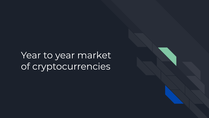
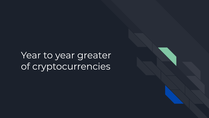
market: market -> greater (94, 55)
